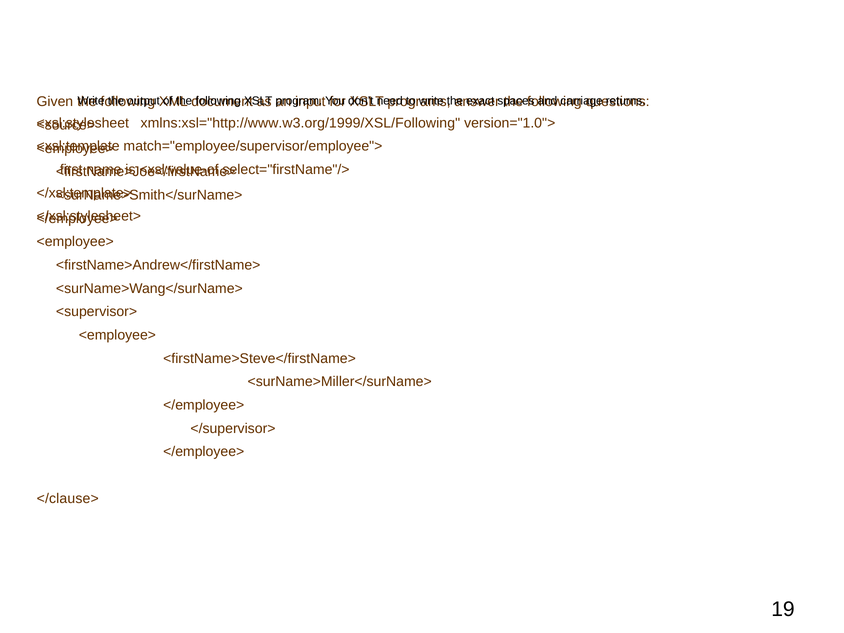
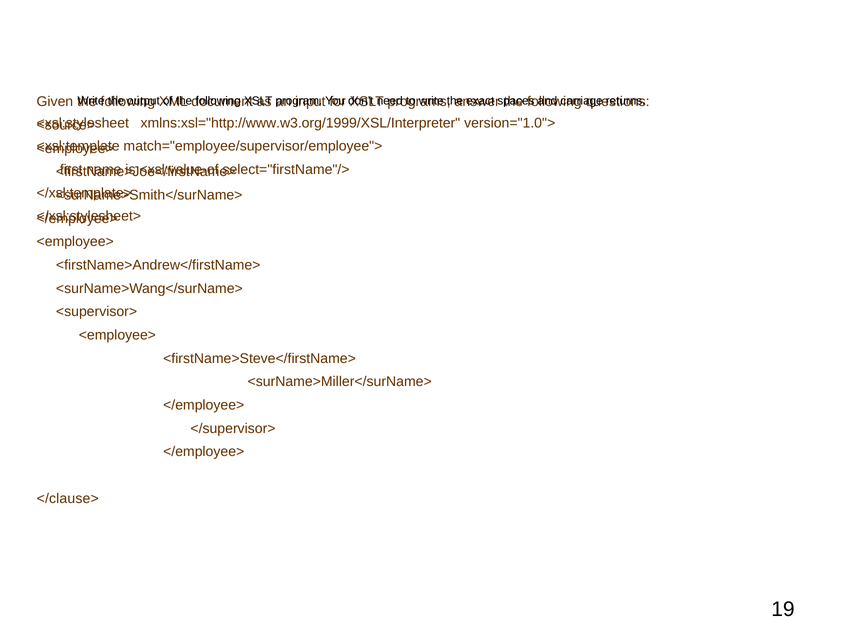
xmlns:xsl="http://www.w3.org/1999/XSL/Following: xmlns:xsl="http://www.w3.org/1999/XSL/Following -> xmlns:xsl="http://www.w3.org/1999/XSL/Interpreter (300, 123)
